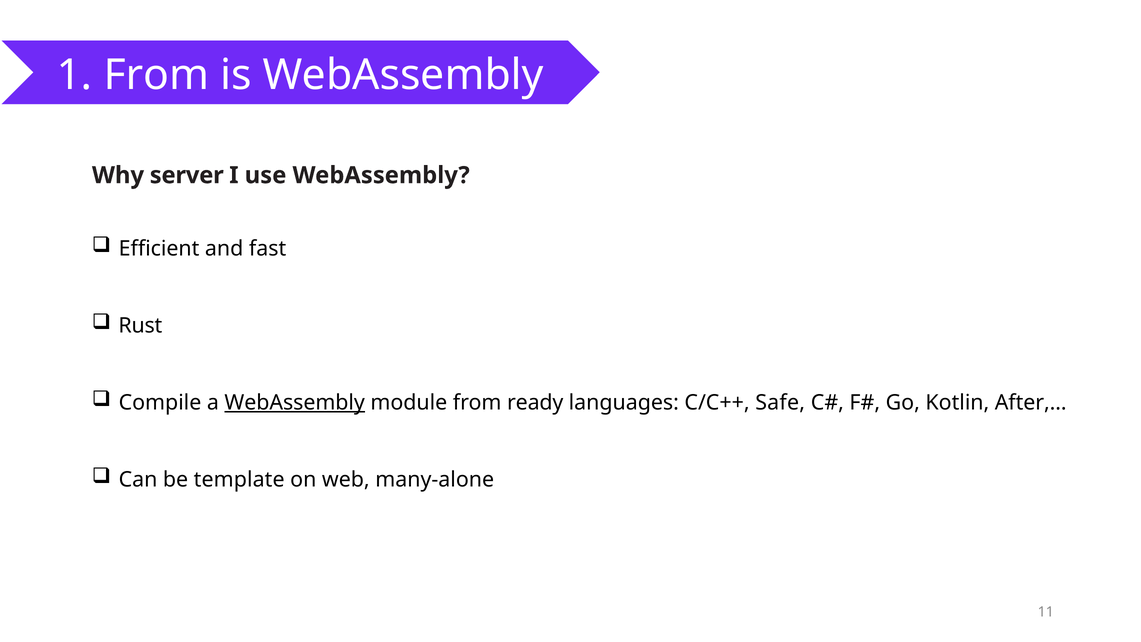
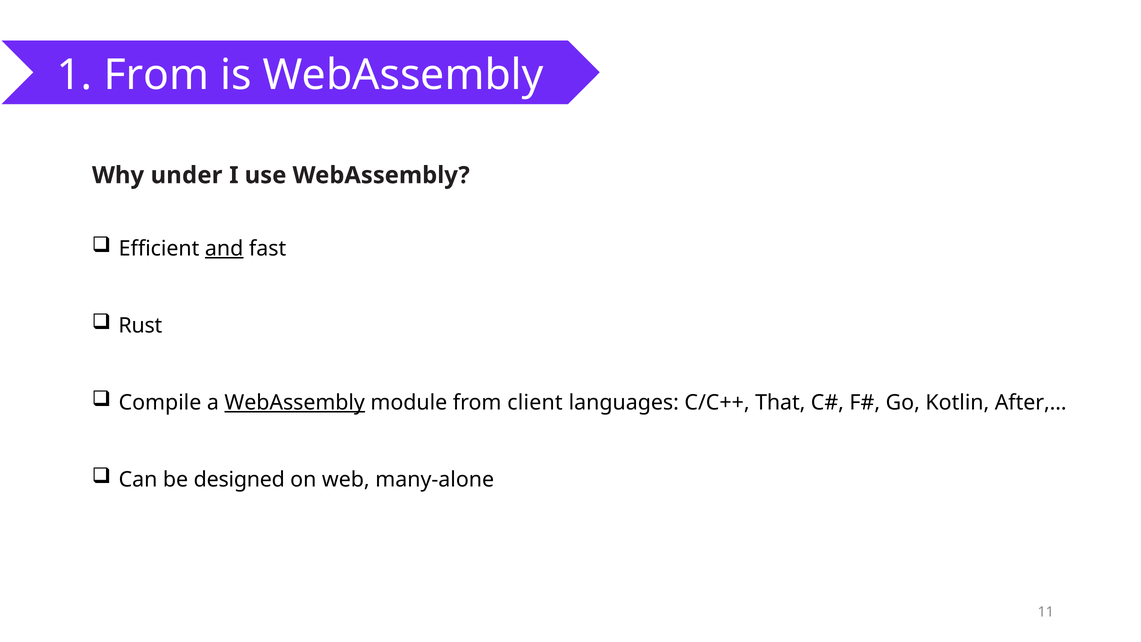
server: server -> under (187, 175)
and underline: none -> present (224, 248)
ready: ready -> client (535, 402)
Safe: Safe -> That (780, 402)
template: template -> designed (239, 480)
